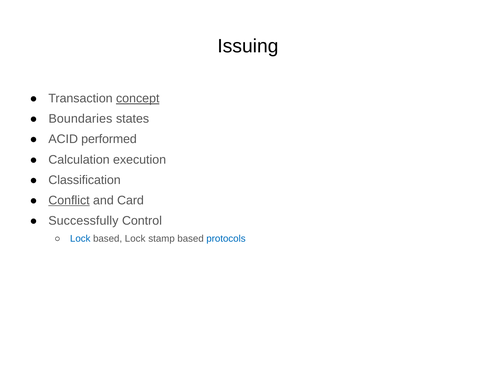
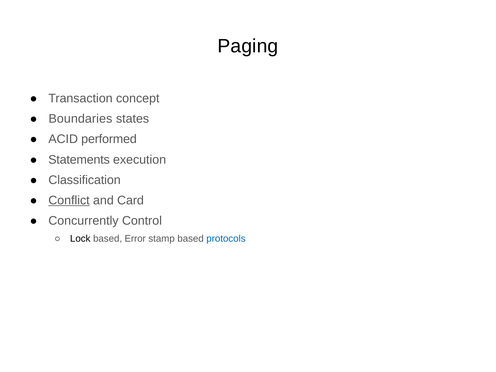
Issuing: Issuing -> Paging (248, 46)
concept underline: present -> none (138, 99)
Calculation: Calculation -> Statements (79, 160)
Successfully: Successfully -> Concurrently (83, 221)
Lock colour: blue -> black (80, 239)
based Lock: Lock -> Error (135, 239)
